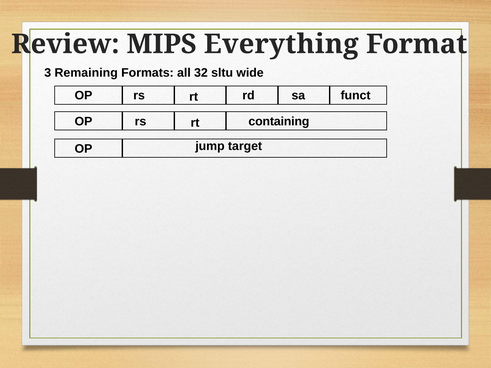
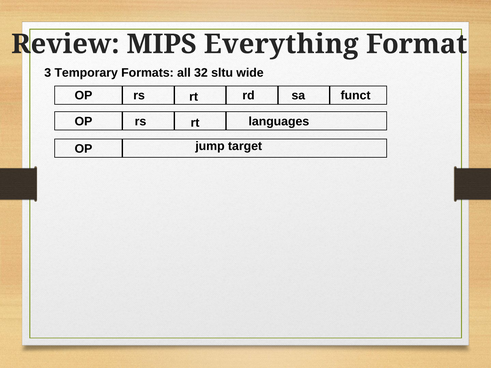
Remaining: Remaining -> Temporary (86, 73)
containing: containing -> languages (279, 122)
